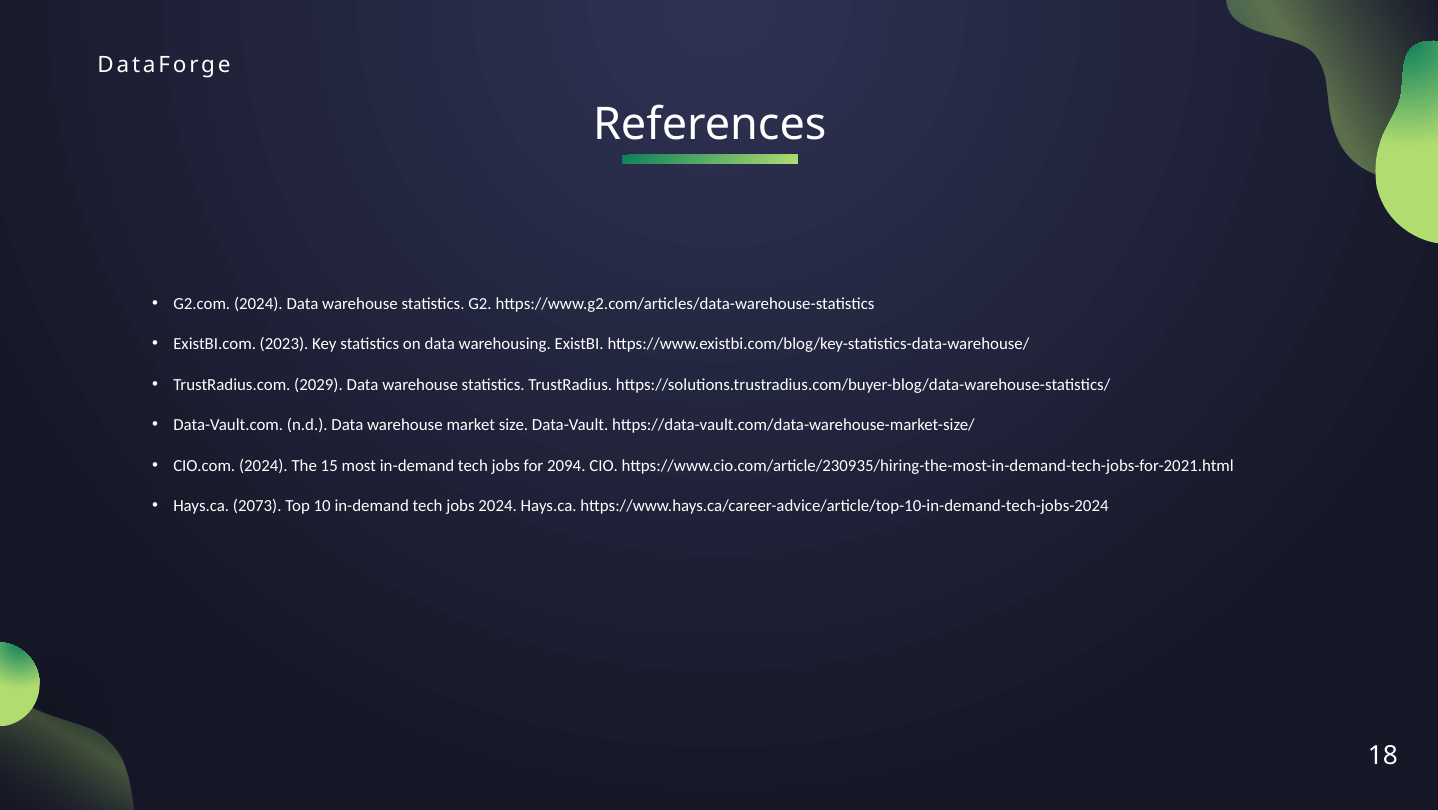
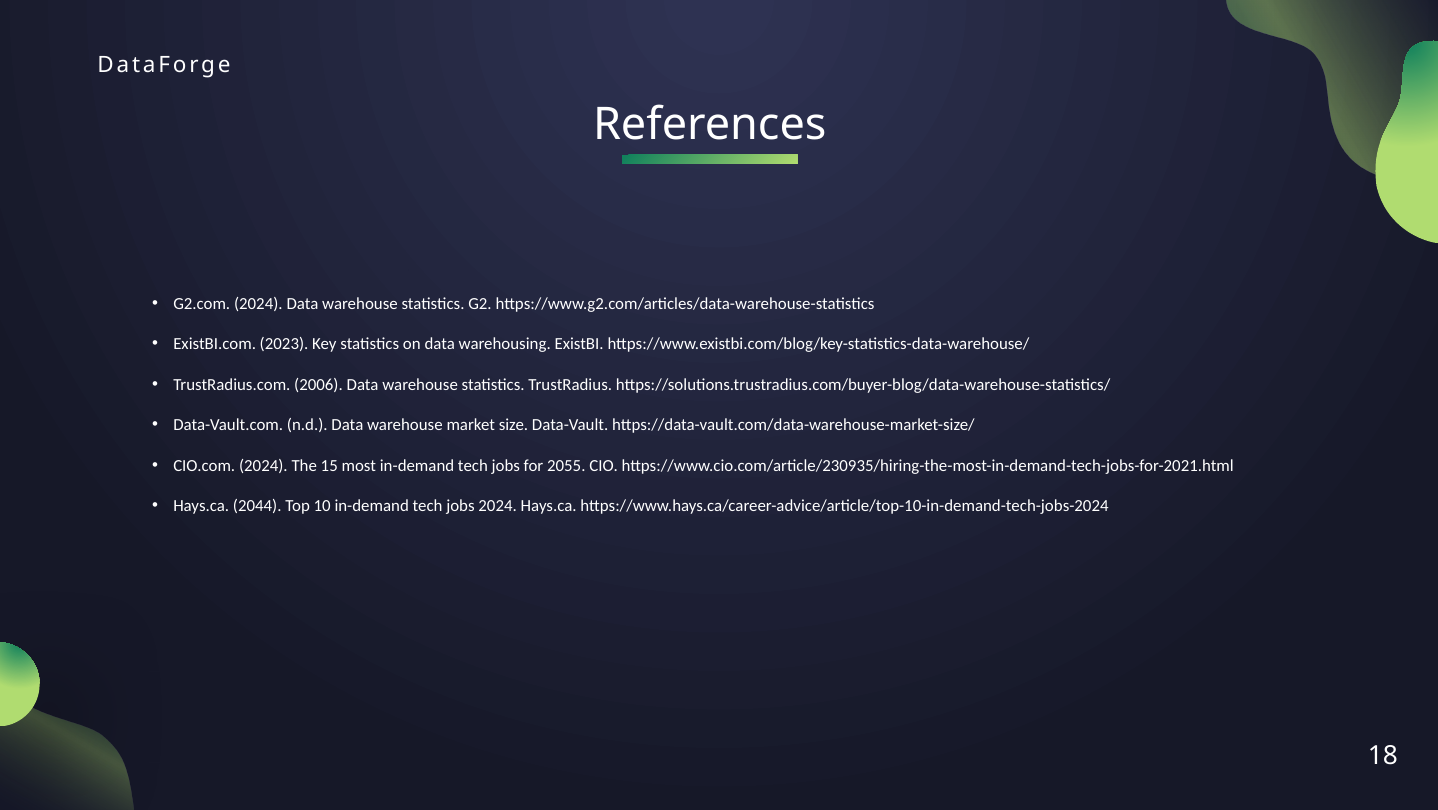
2029: 2029 -> 2006 (319, 385)
2094: 2094 -> 2055 (566, 466)
2073: 2073 -> 2044 (257, 506)
